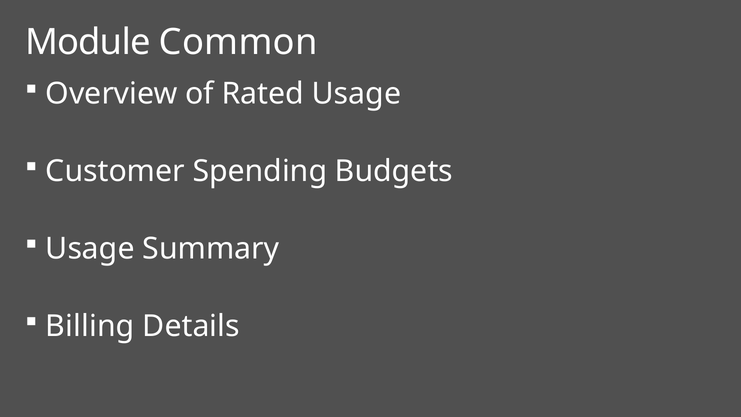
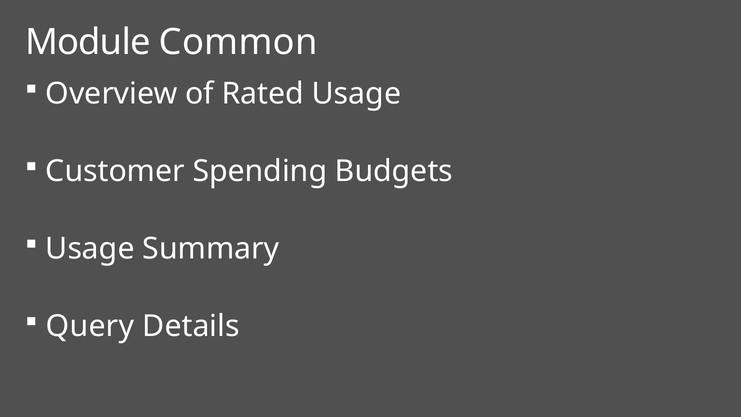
Billing: Billing -> Query (90, 326)
